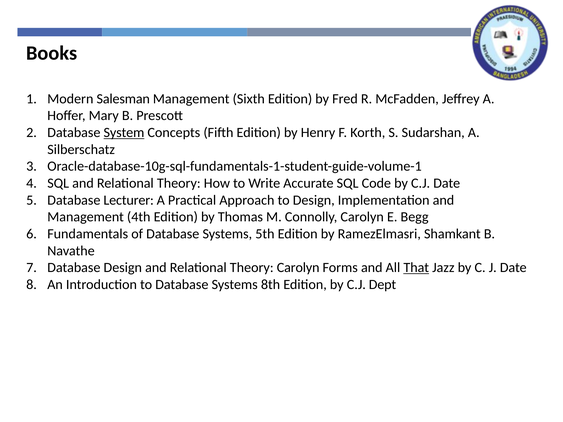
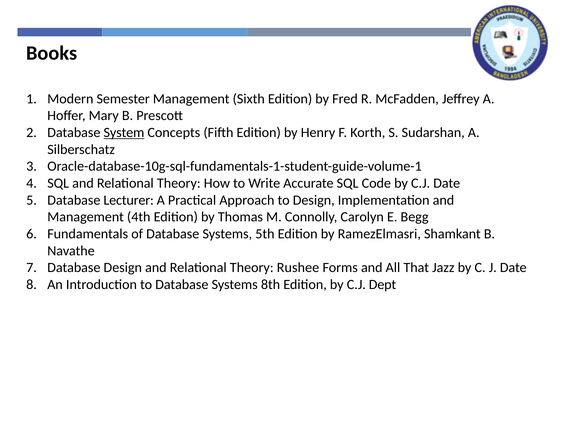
Salesman: Salesman -> Semester (123, 99)
Theory Carolyn: Carolyn -> Rushee (298, 268)
That underline: present -> none (416, 268)
